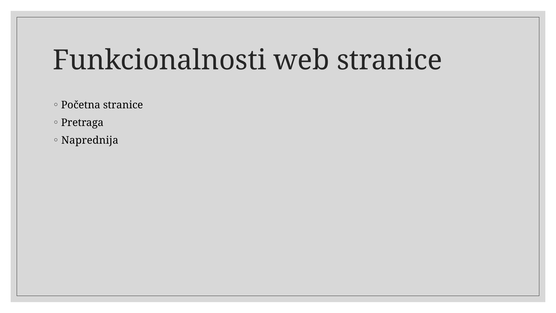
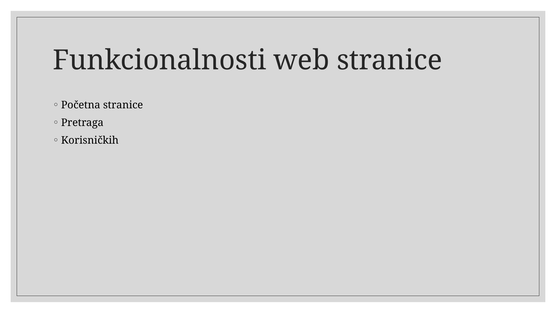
Naprednija: Naprednija -> Korisničkih (90, 140)
